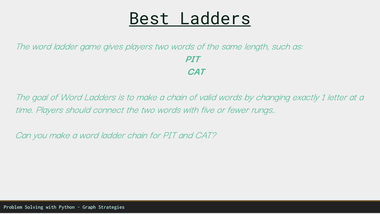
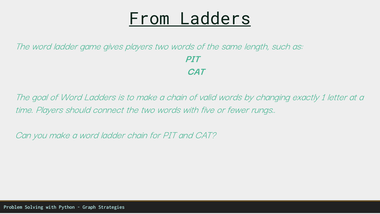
Best: Best -> From (149, 19)
